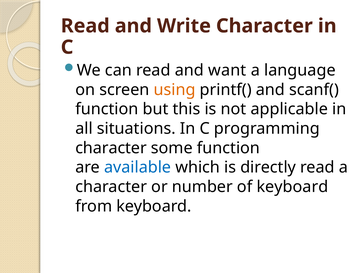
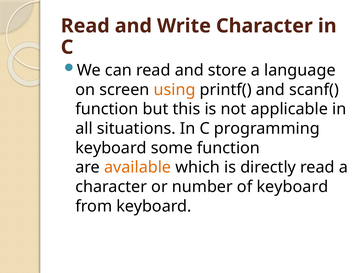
want: want -> store (227, 70)
character: character -> keyboard (111, 148)
available colour: blue -> orange (138, 167)
